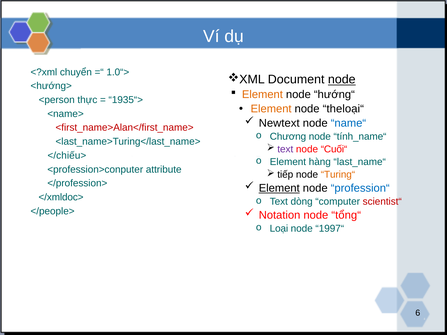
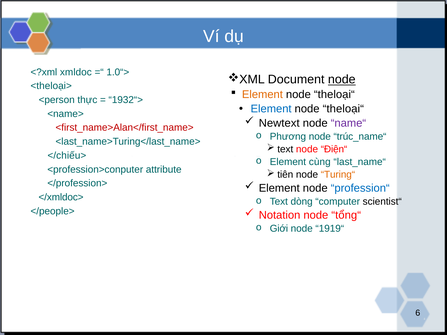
chuyển: chuyển -> xmldoc (76, 72)
<hướng>: <hướng> -> <theloại> (51, 86)
hướng“: hướng“ -> theloại“ (334, 95)
1935“>: 1935“> -> 1932“> (126, 100)
Element colour: orange -> blue (271, 109)
name“ colour: blue -> purple (348, 123)
Chương: Chương -> Phương (288, 137)
tính_name“: tính_name“ -> trúc_name“ (360, 137)
text colour: purple -> black (285, 149)
Cuối“: Cuối“ -> Điện“ (334, 149)
hàng: hàng -> cùng (320, 162)
tiếp: tiếp -> tiên (285, 175)
Element underline: present -> none (279, 188)
scientist“ colour: red -> black (382, 202)
Loại: Loại -> Giới (279, 229)
1997“: 1997“ -> 1919“ (330, 229)
